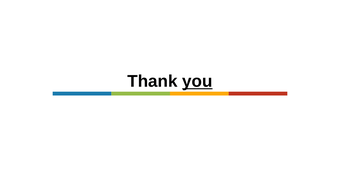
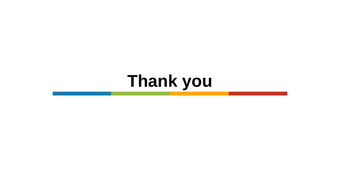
you underline: present -> none (197, 81)
